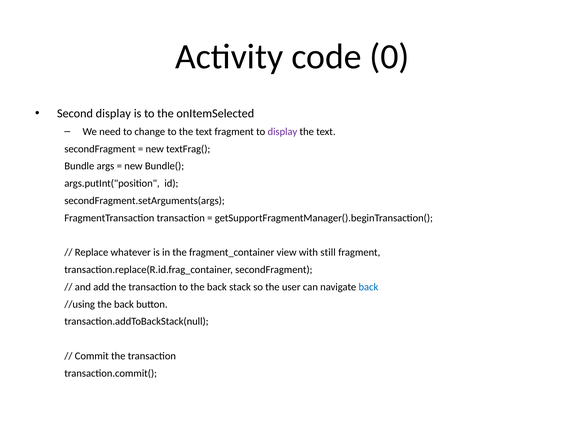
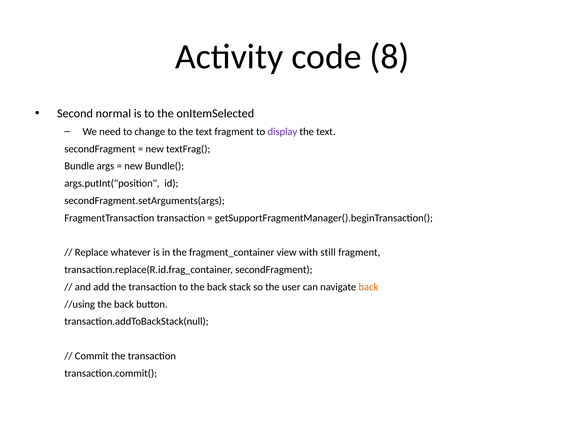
0: 0 -> 8 (390, 57)
Second display: display -> normal (113, 113)
back colour: blue -> orange (368, 287)
